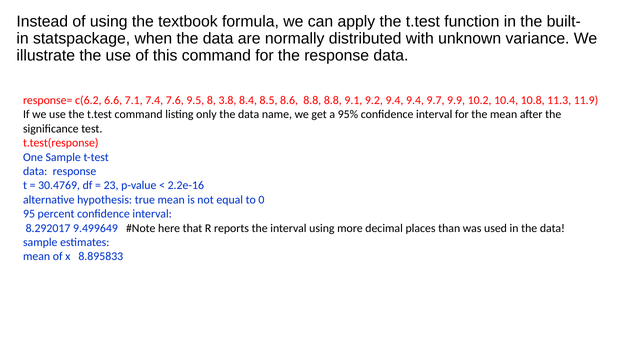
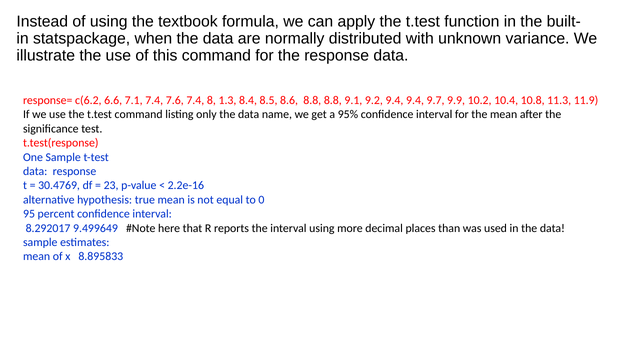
7.6 9.5: 9.5 -> 7.4 (195, 100)
3.8: 3.8 -> 1.3 (227, 100)
